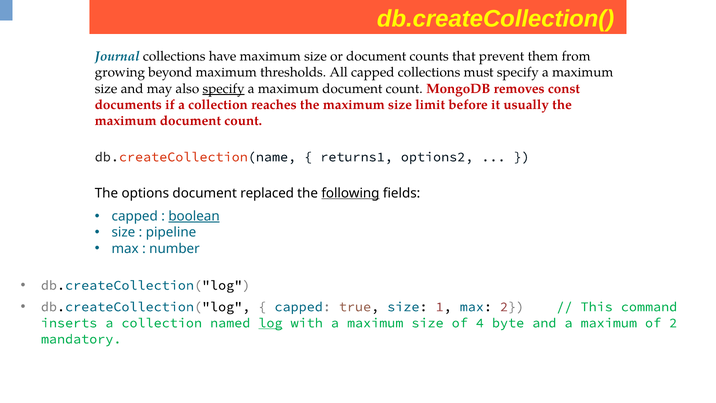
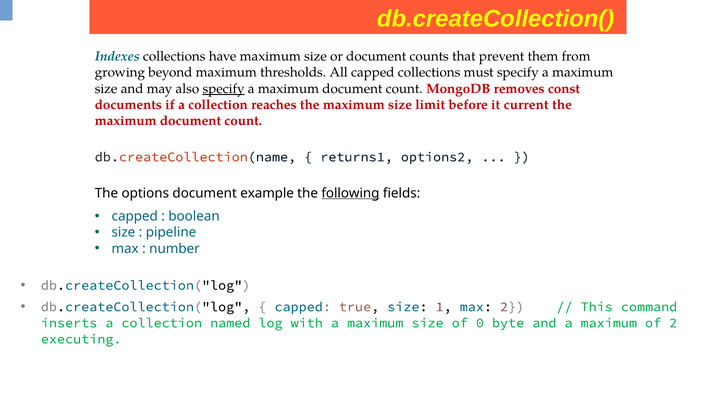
Journal: Journal -> Indexes (117, 56)
usually: usually -> current (526, 105)
replaced: replaced -> example (267, 193)
boolean underline: present -> none (194, 216)
log underline: present -> none (270, 323)
4: 4 -> 0 (480, 323)
mandatory: mandatory -> executing (81, 339)
